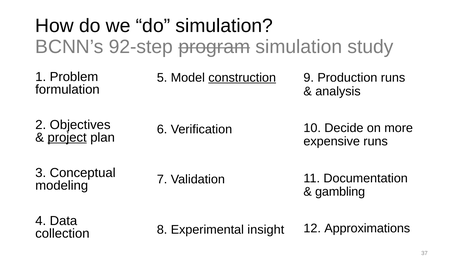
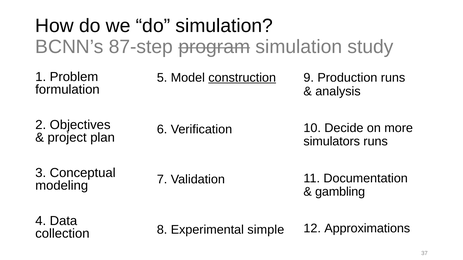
92-step: 92-step -> 87-step (141, 47)
project underline: present -> none (67, 138)
expensive: expensive -> simulators (332, 142)
insight: insight -> simple (266, 230)
